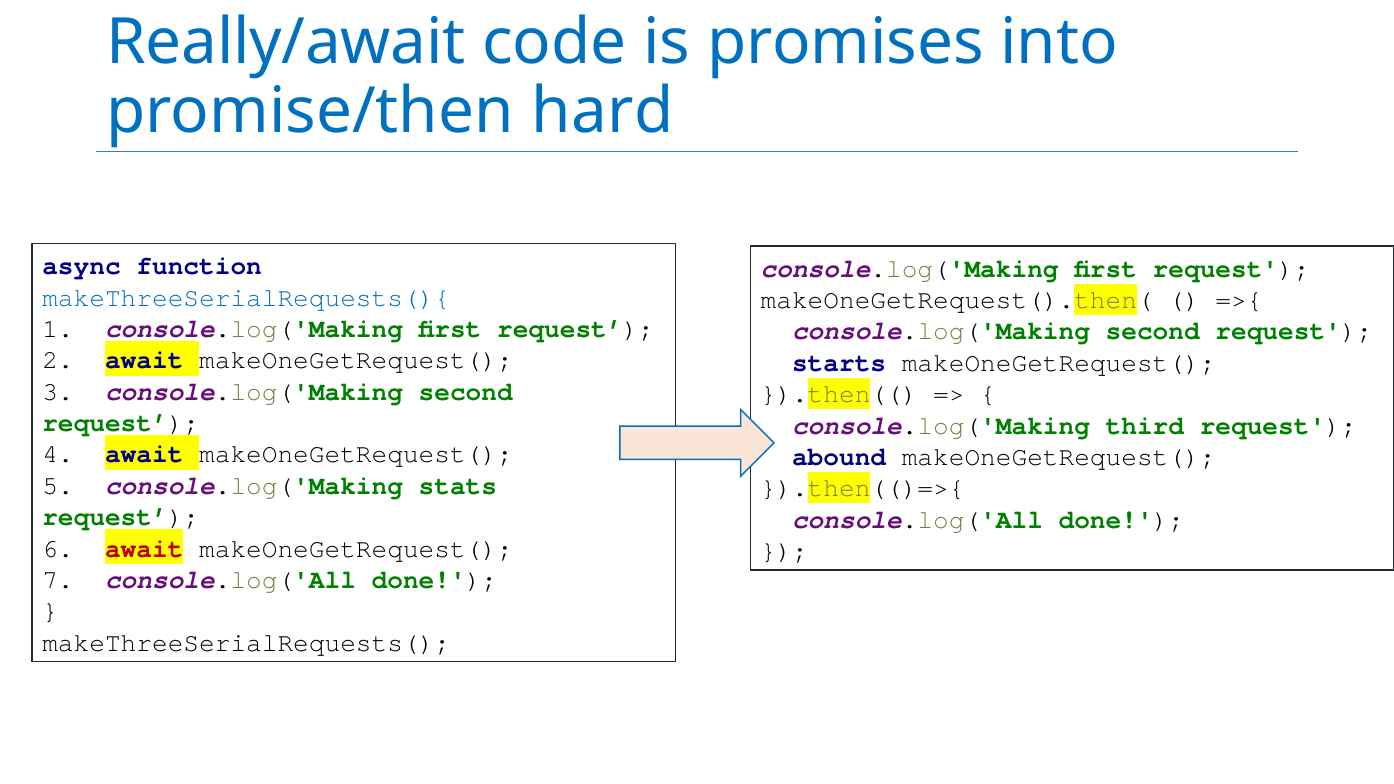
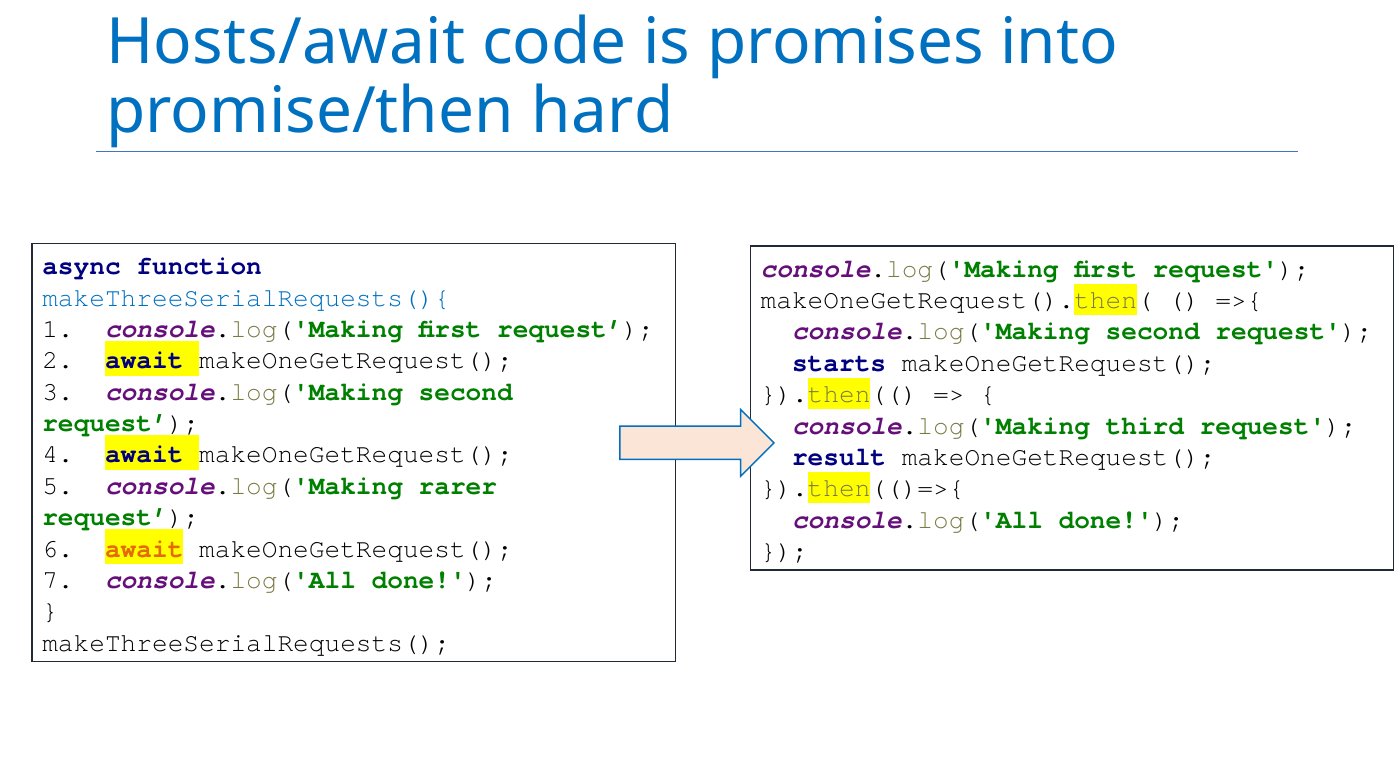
Really/await: Really/await -> Hosts/await (286, 42)
abound: abound -> result (839, 457)
stats: stats -> rarer (458, 486)
await colour: red -> orange (144, 548)
